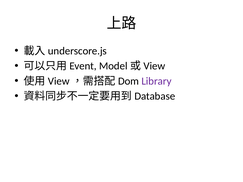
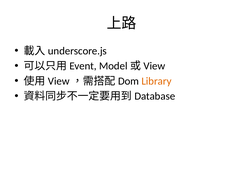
Library colour: purple -> orange (156, 81)
